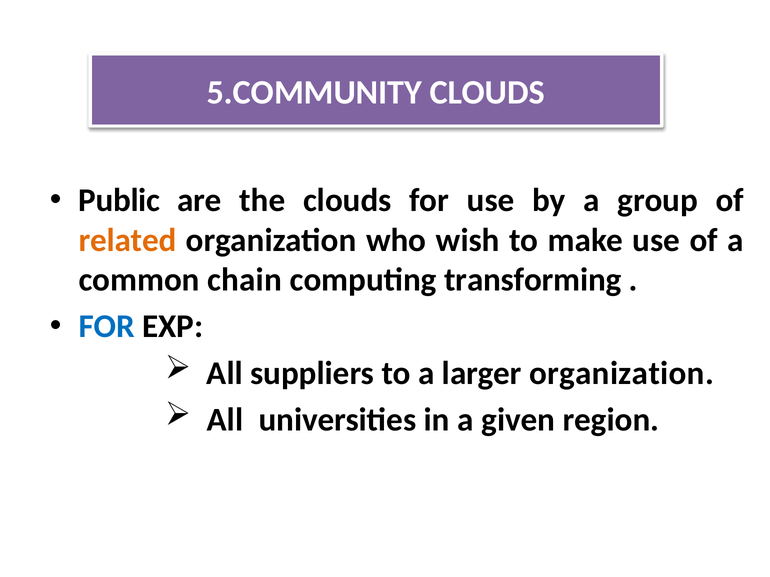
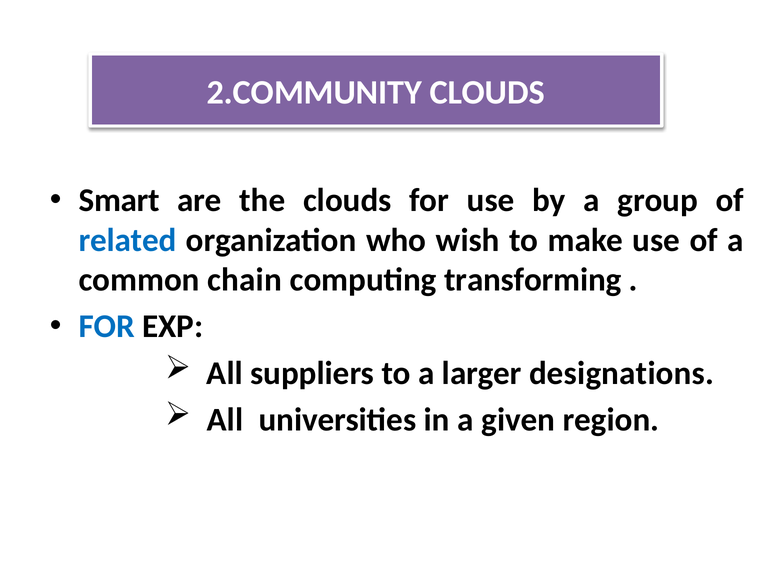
5.COMMUNITY: 5.COMMUNITY -> 2.COMMUNITY (314, 93)
Public: Public -> Smart (119, 201)
related colour: orange -> blue (128, 240)
larger organization: organization -> designations (622, 373)
